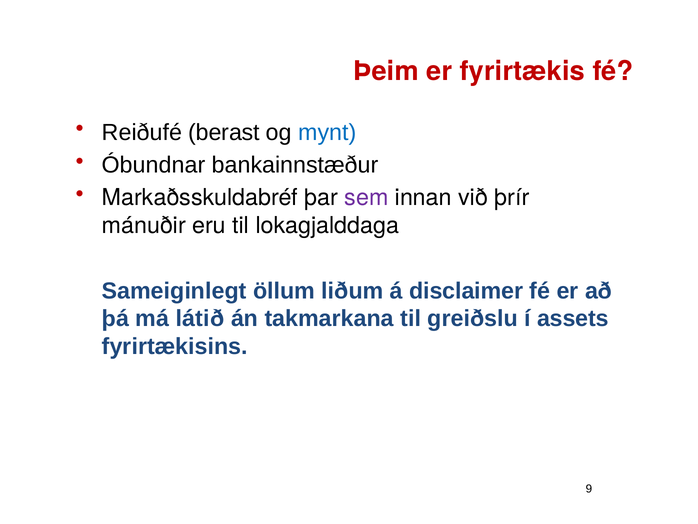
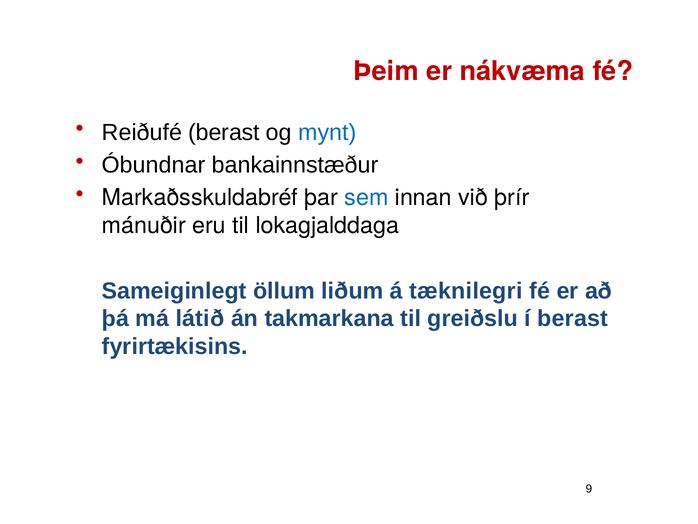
fyrirtækis: fyrirtækis -> nákvæma (522, 71)
sem colour: purple -> blue (366, 198)
disclaimer: disclaimer -> tæknilegri (466, 291)
í assets: assets -> berast (573, 318)
